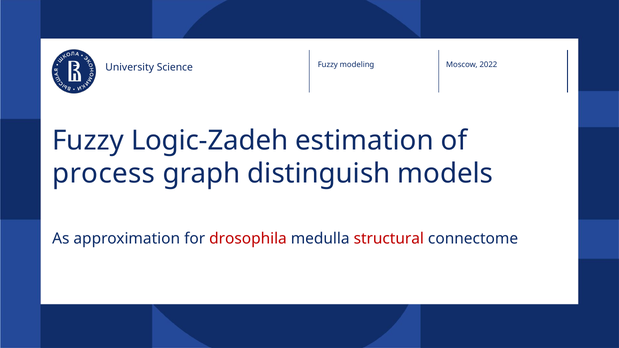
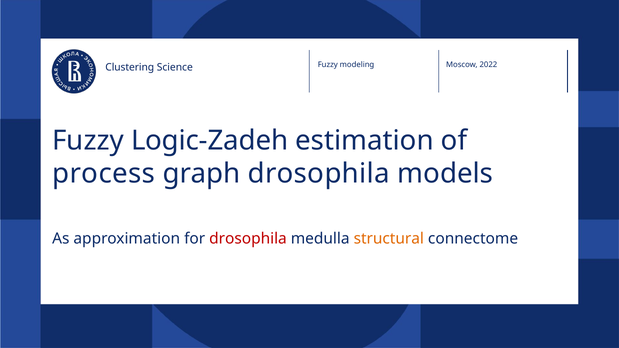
University: University -> Clustering (130, 67)
graph distinguish: distinguish -> drosophila (319, 174)
structural colour: red -> orange (389, 239)
